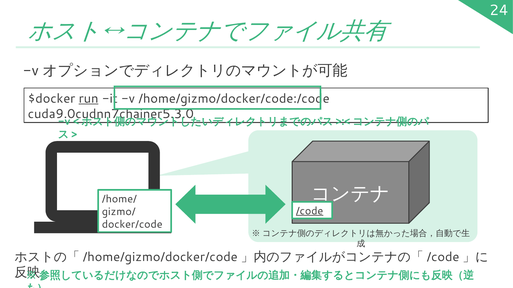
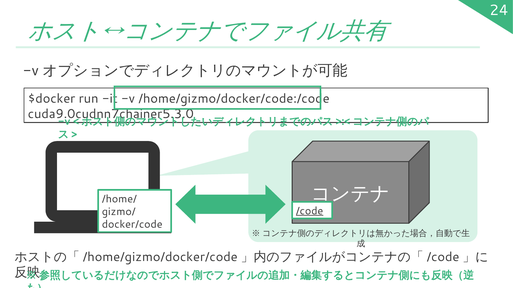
run underline: present -> none (89, 99)
